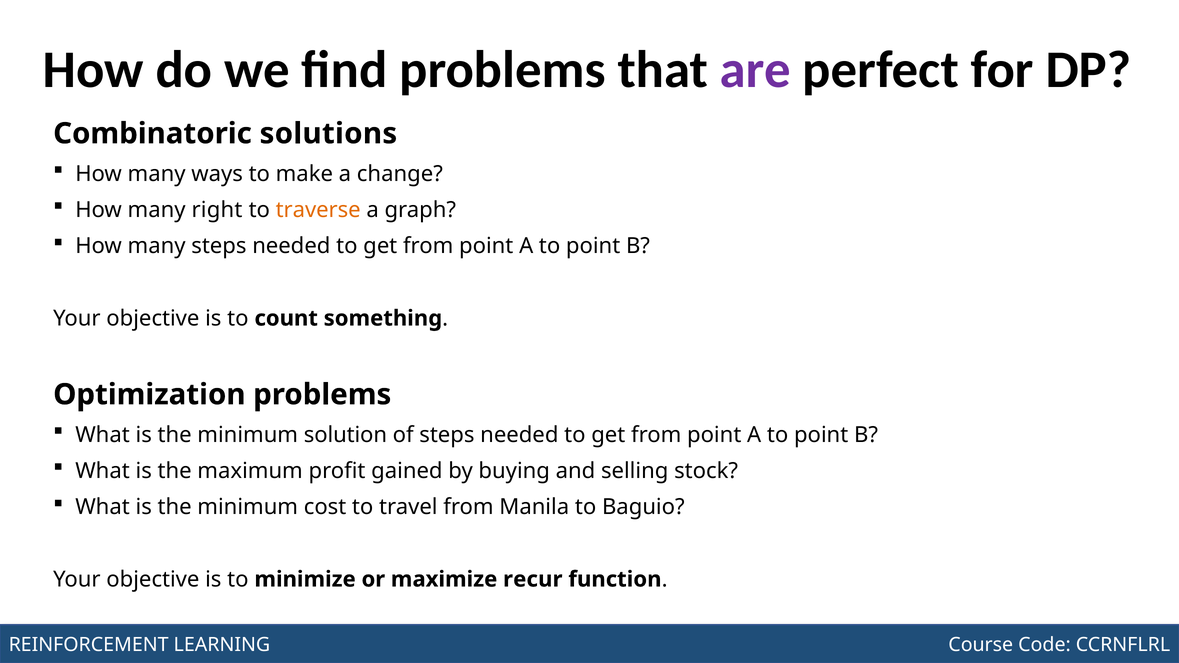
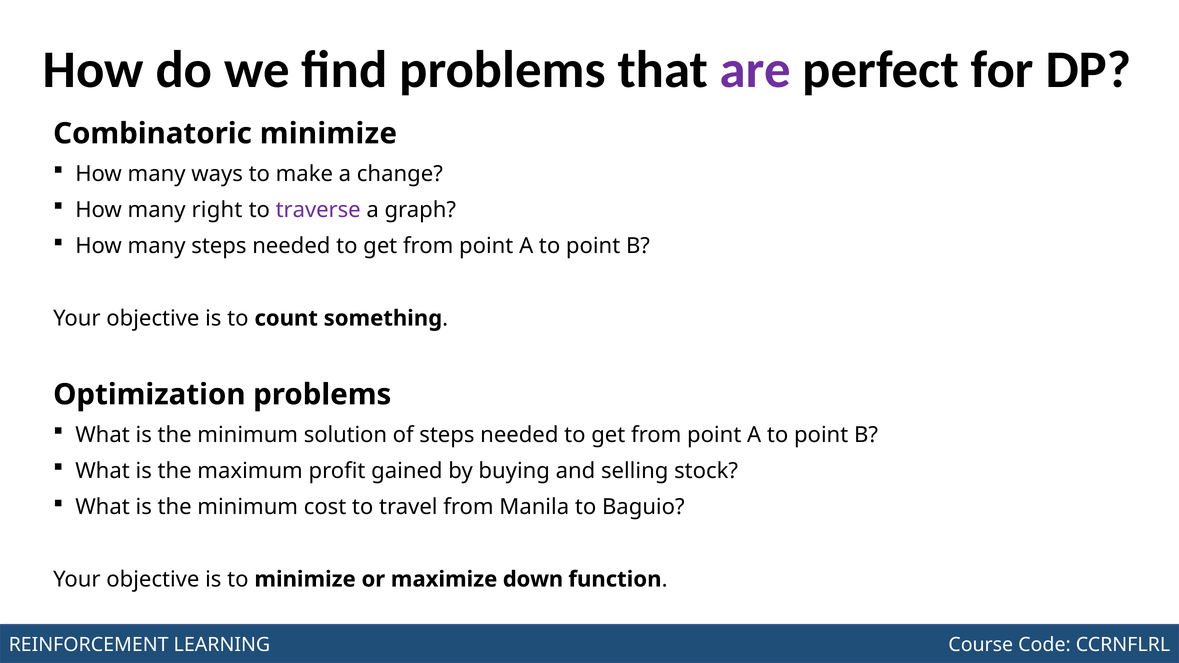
Combinatoric solutions: solutions -> minimize (328, 134)
traverse colour: orange -> purple (318, 210)
recur: recur -> down (533, 579)
